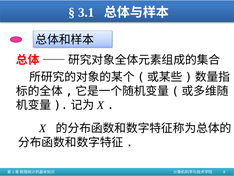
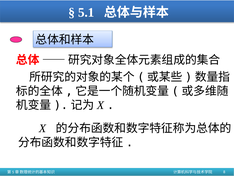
3.1: 3.1 -> 5.1 (86, 12)
